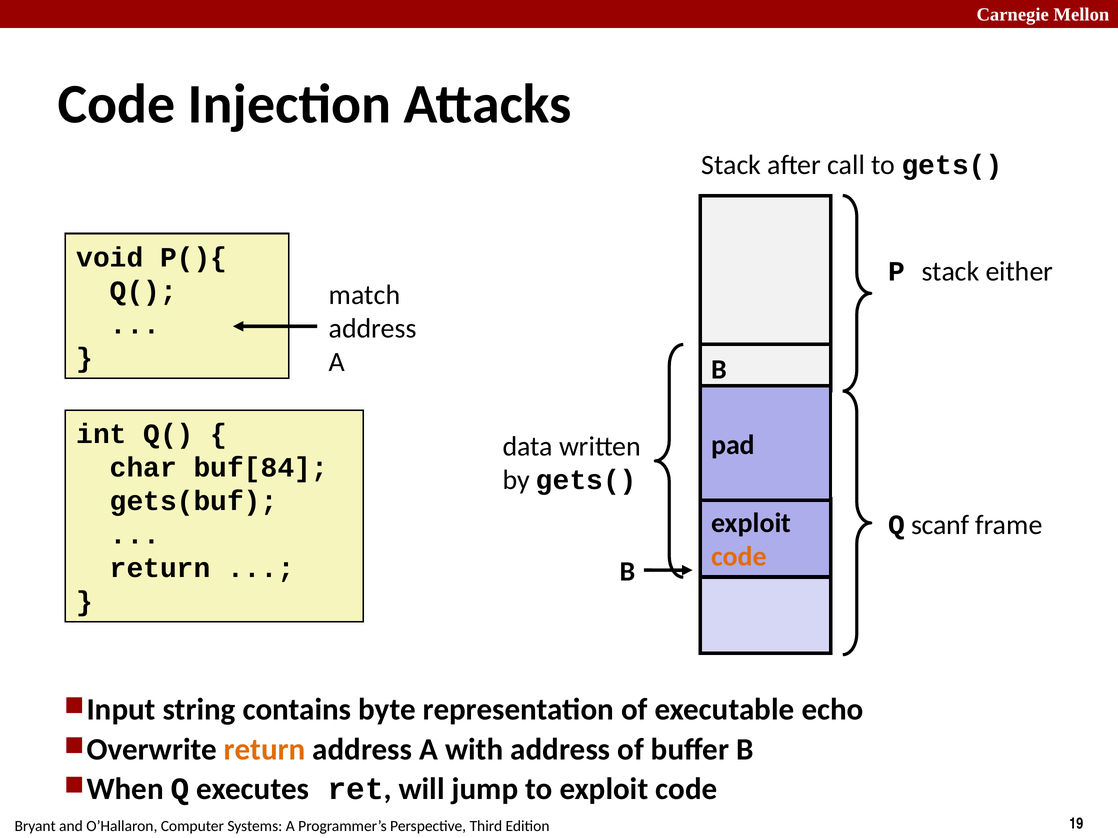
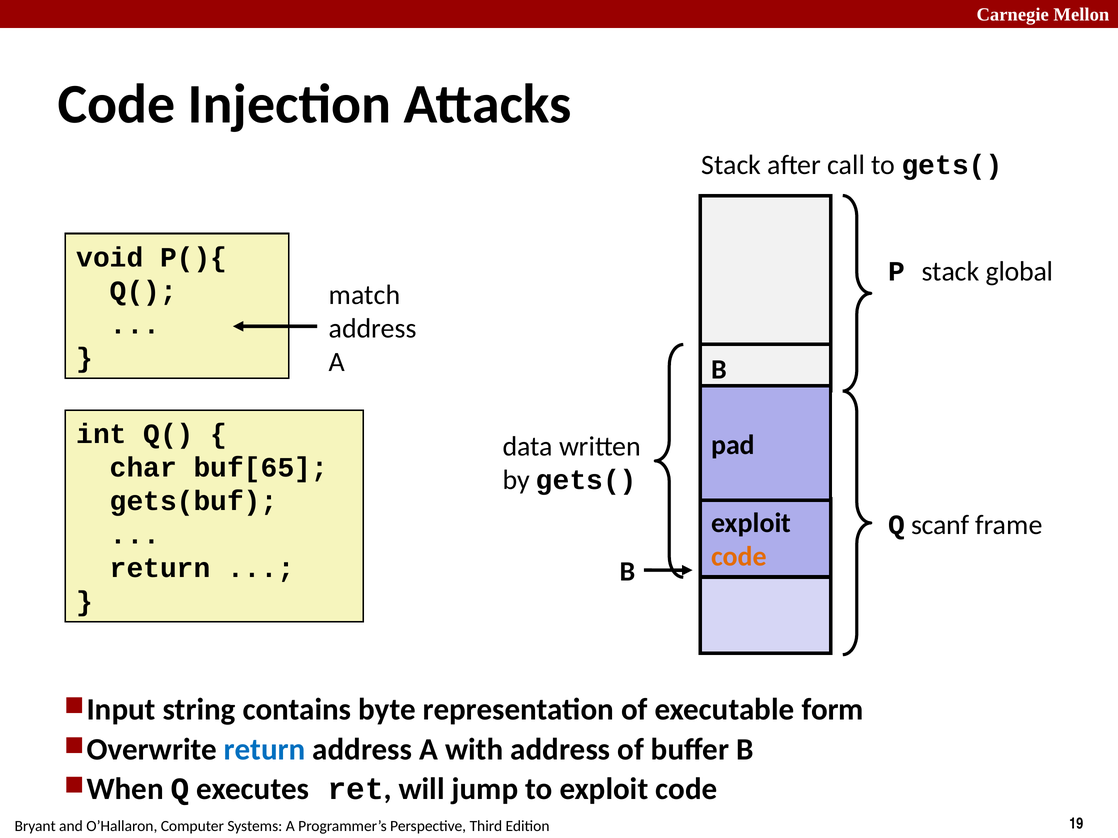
either: either -> global (1019, 272)
buf[84: buf[84 -> buf[65 (261, 468)
echo: echo -> form (833, 710)
return colour: orange -> blue (265, 750)
